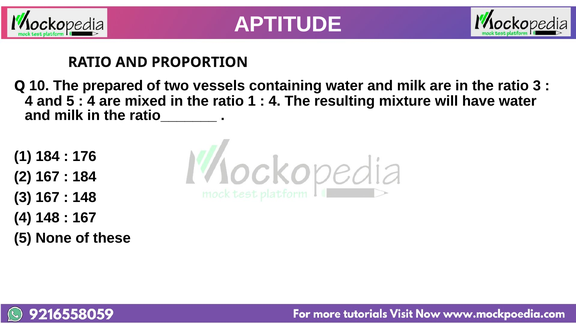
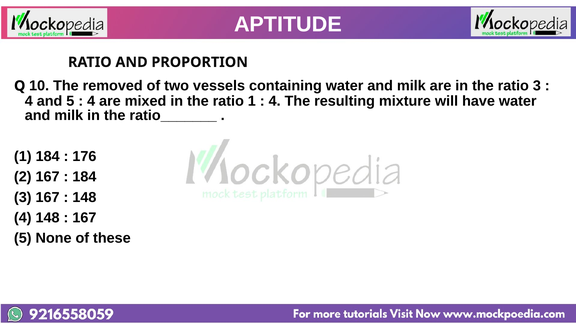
prepared: prepared -> removed (113, 86)
